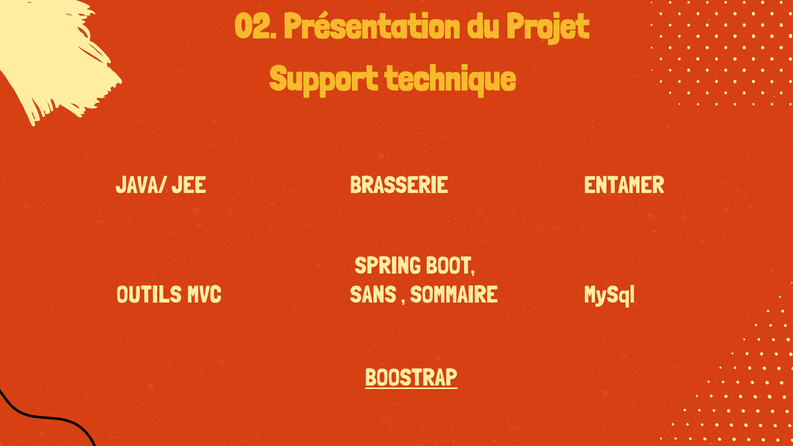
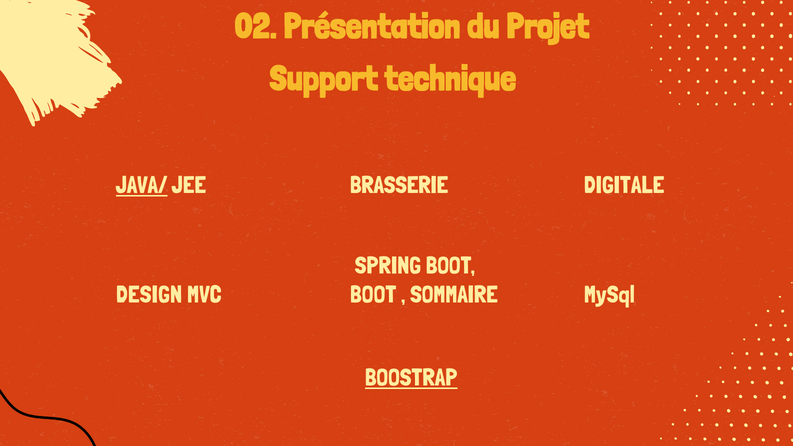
JAVA/ underline: none -> present (142, 185)
ENTAMER: ENTAMER -> DIGITALE (624, 185)
OUTILS: OUTILS -> DESIGN (149, 295)
SANS: SANS -> BOOT (373, 295)
